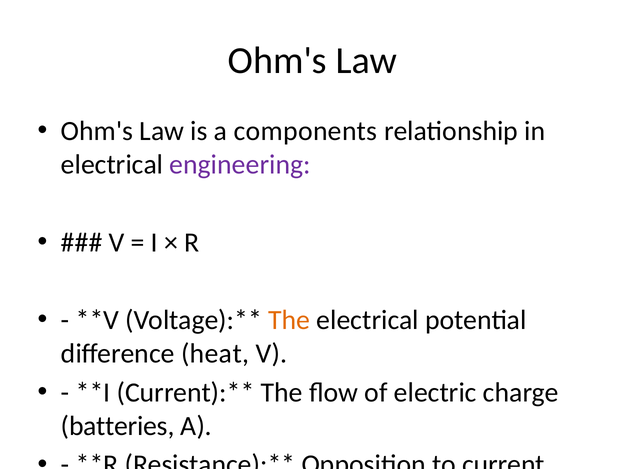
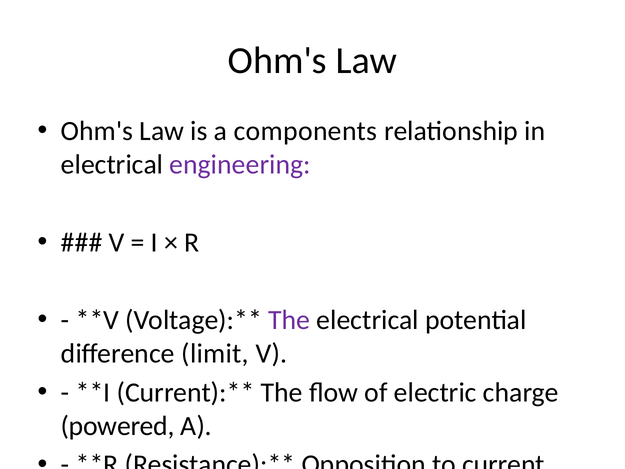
The colour: orange -> purple (289, 320)
heat: heat -> limit (215, 353)
batteries: batteries -> powered (118, 426)
